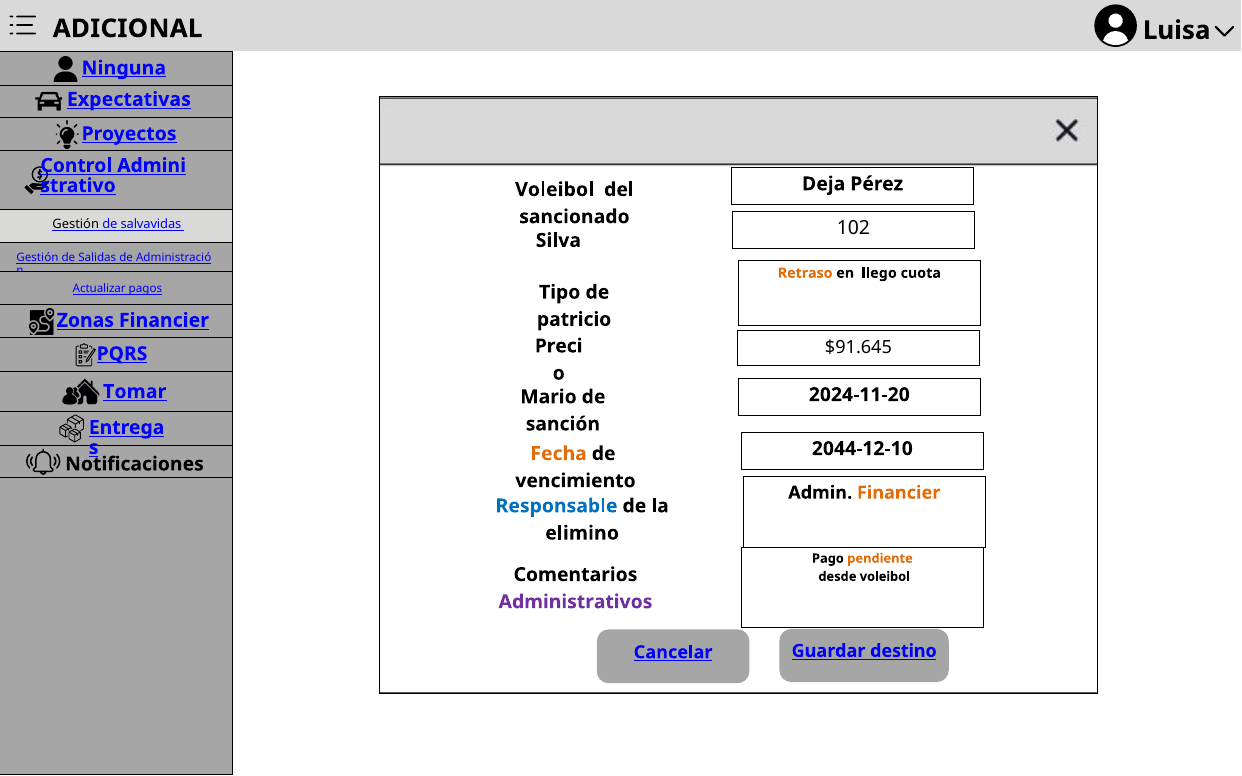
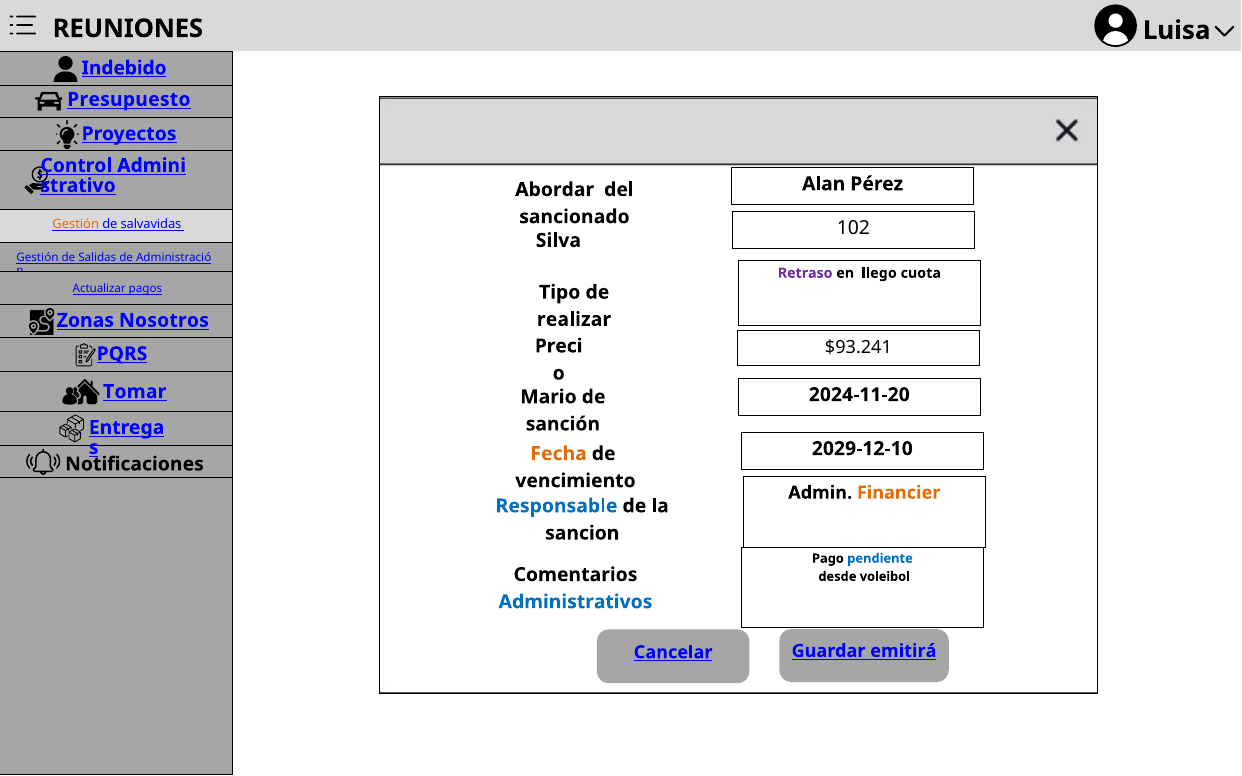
ADICIONAL: ADICIONAL -> REUNIONES (128, 29)
Ninguna: Ninguna -> Indebido (124, 68)
Expectativas: Expectativas -> Presupuesto (129, 99)
Deja: Deja -> Alan (824, 184)
Voleibol: Voleibol -> Abordar (555, 190)
Gestión colour: black -> orange (76, 224)
Retraso colour: orange -> purple (805, 273)
patricio: patricio -> realizar (574, 320)
Zonas Financier: Financier -> Nosotros (164, 320)
$91.645: $91.645 -> $93.241 (858, 347)
2044-12-10: 2044-12-10 -> 2029-12-10 (862, 449)
elimino: elimino -> sancion (582, 533)
pendiente colour: orange -> blue (880, 559)
Administrativos colour: purple -> blue (575, 602)
destino: destino -> emitirá (903, 651)
